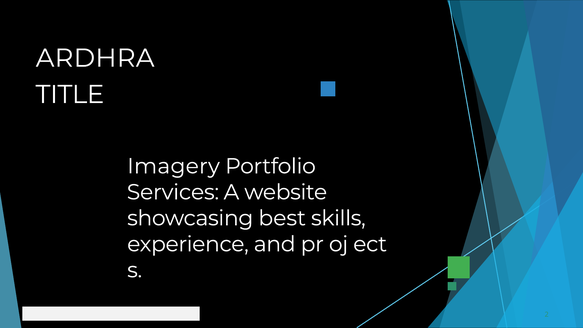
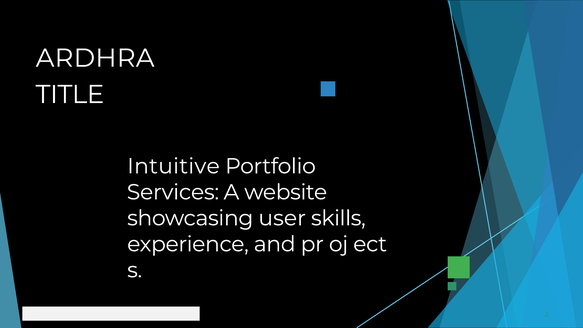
Imagery: Imagery -> Intuitive (173, 166)
best: best -> user (282, 218)
